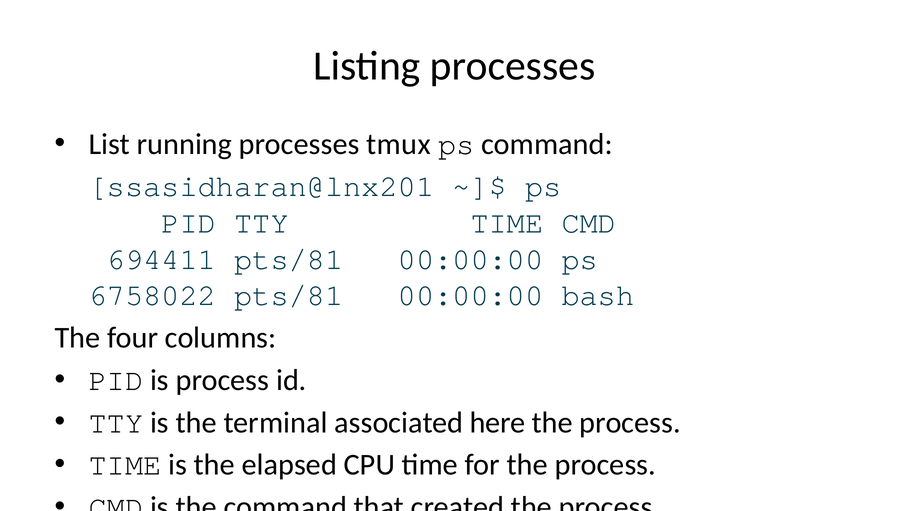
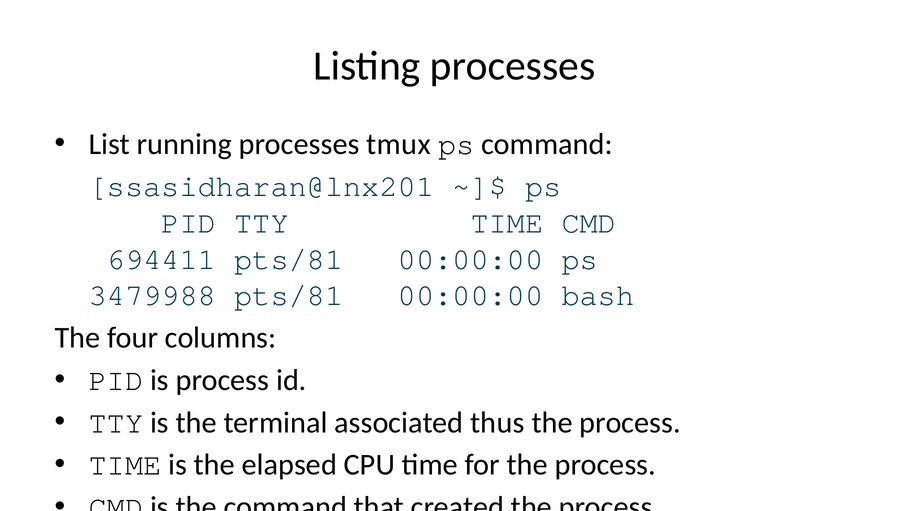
6758022: 6758022 -> 3479988 (152, 296)
here: here -> thus (497, 423)
